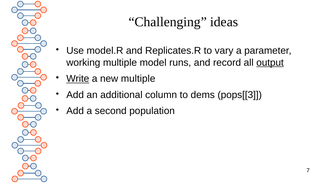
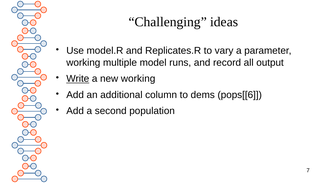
output underline: present -> none (270, 63)
new multiple: multiple -> working (138, 79)
pops[[3: pops[[3 -> pops[[6 (240, 95)
